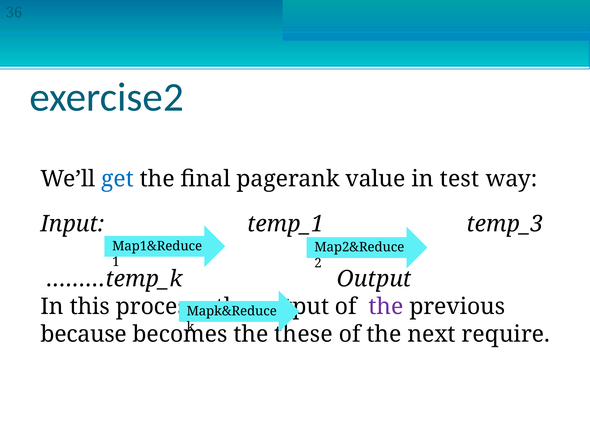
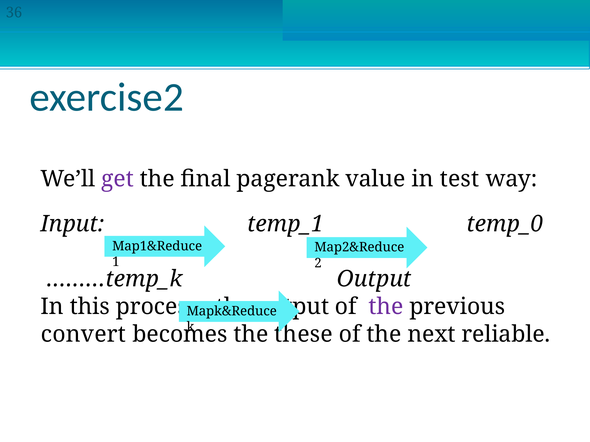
get colour: blue -> purple (118, 179)
temp_3: temp_3 -> temp_0 (505, 224)
because: because -> convert (83, 335)
require: require -> reliable (506, 335)
